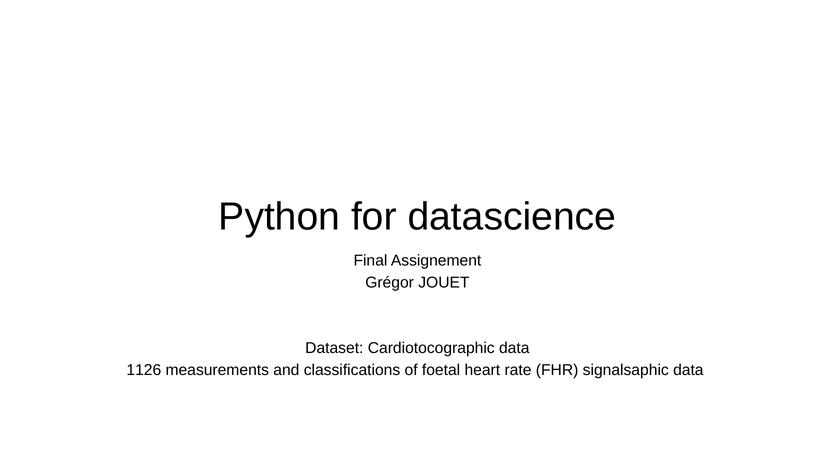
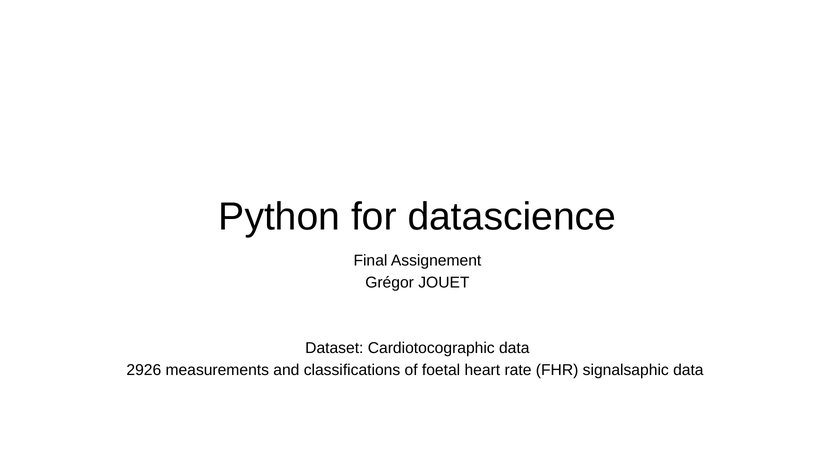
1126: 1126 -> 2926 (144, 370)
